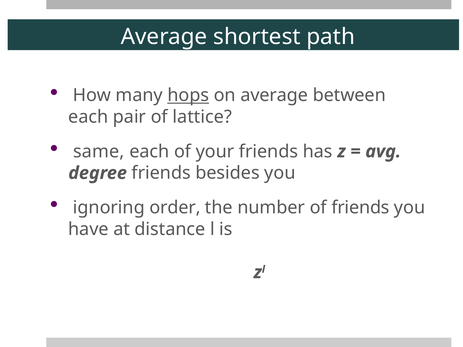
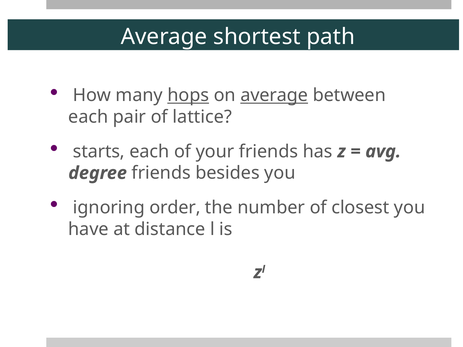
average underline: none -> present (274, 95)
same: same -> starts (99, 152)
of friends: friends -> closest (360, 208)
